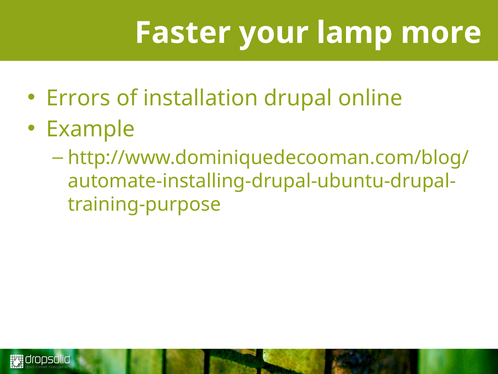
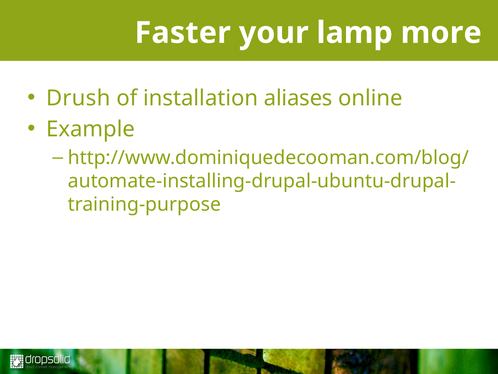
Errors: Errors -> Drush (78, 98)
drupal: drupal -> aliases (298, 98)
